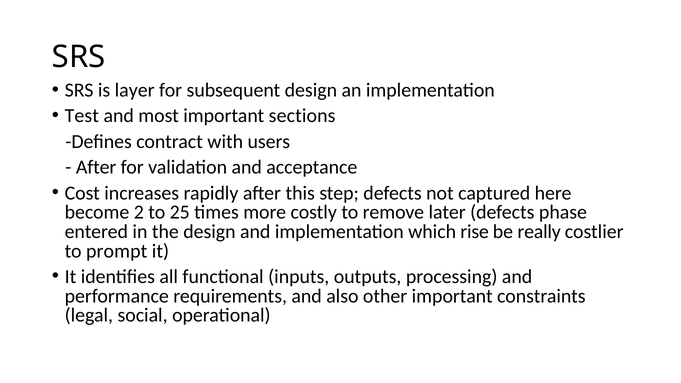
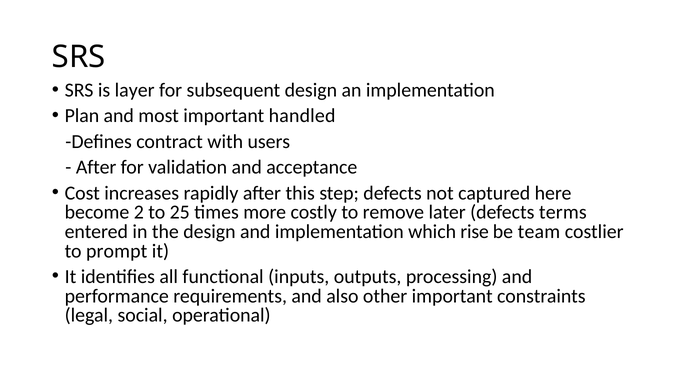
Test: Test -> Plan (82, 116)
sections: sections -> handled (302, 116)
phase: phase -> terms (563, 212)
really: really -> team (539, 232)
